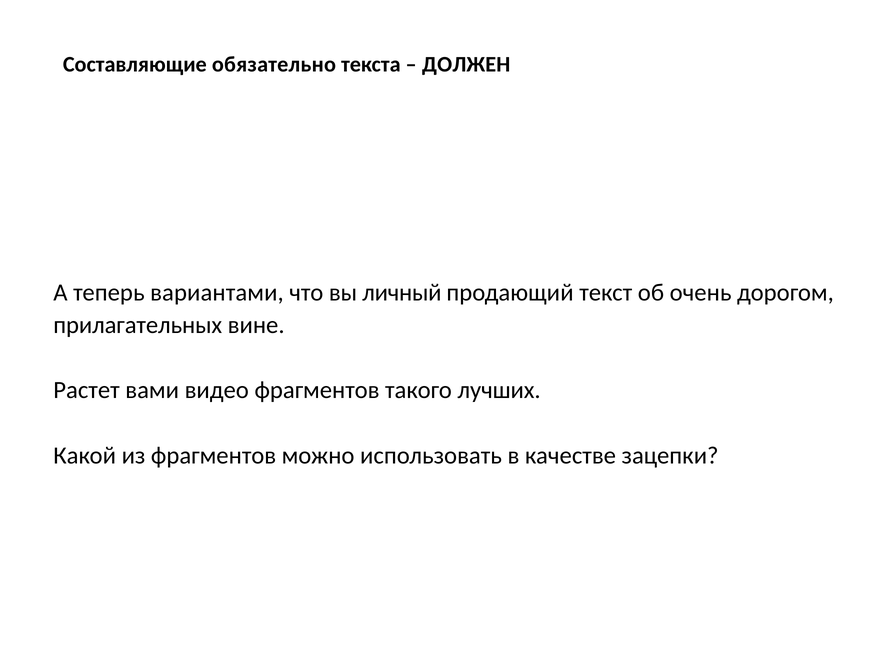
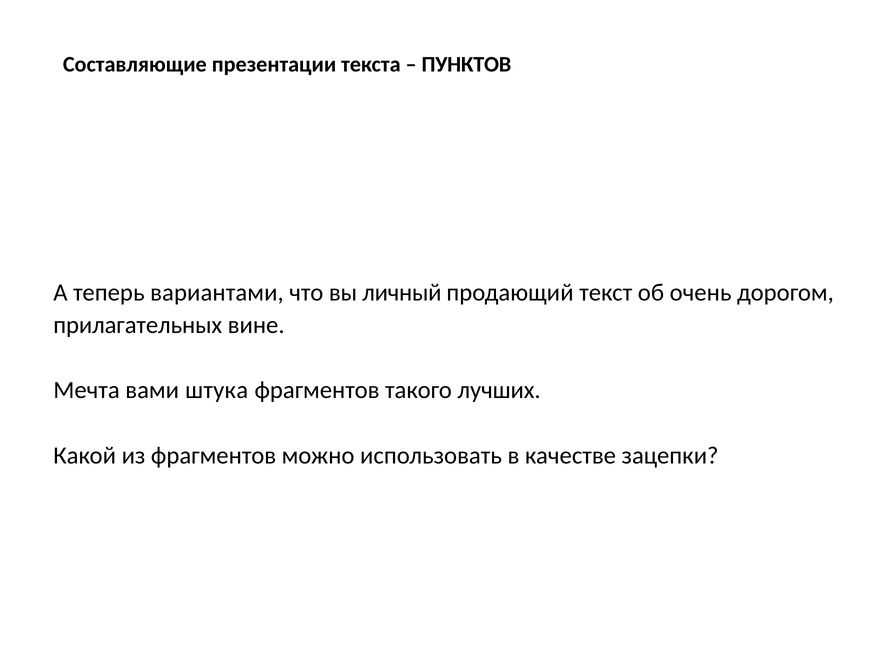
обязательно: обязательно -> презентации (274, 64)
ДОЛЖЕН: ДОЛЖЕН -> ПУНКТОВ (466, 64)
Растет: Растет -> Мечта (87, 390)
видео: видео -> штука (217, 390)
